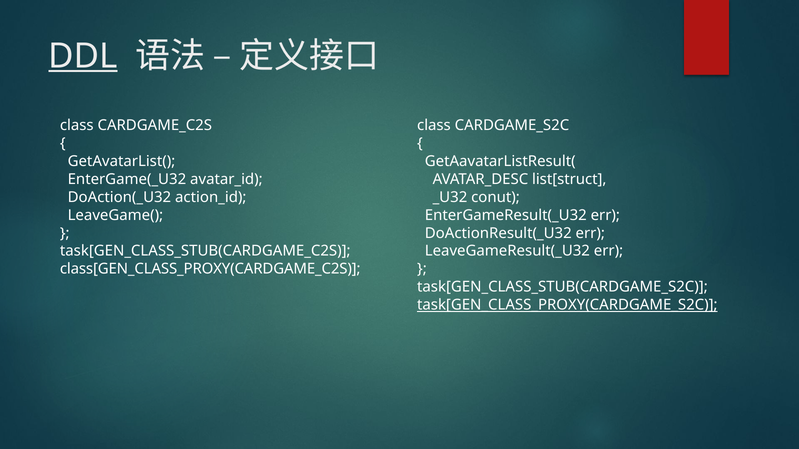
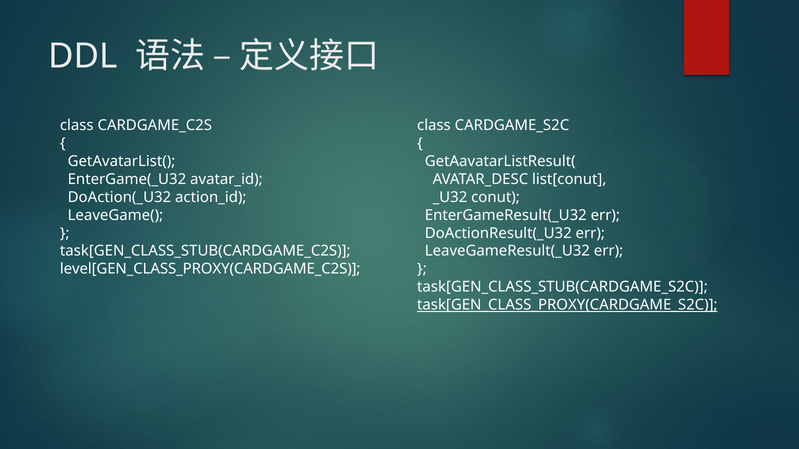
DDL underline: present -> none (83, 56)
list[struct: list[struct -> list[conut (569, 179)
class[GEN_CLASS_PROXY(CARDGAME_C2S: class[GEN_CLASS_PROXY(CARDGAME_C2S -> level[GEN_CLASS_PROXY(CARDGAME_C2S (210, 269)
